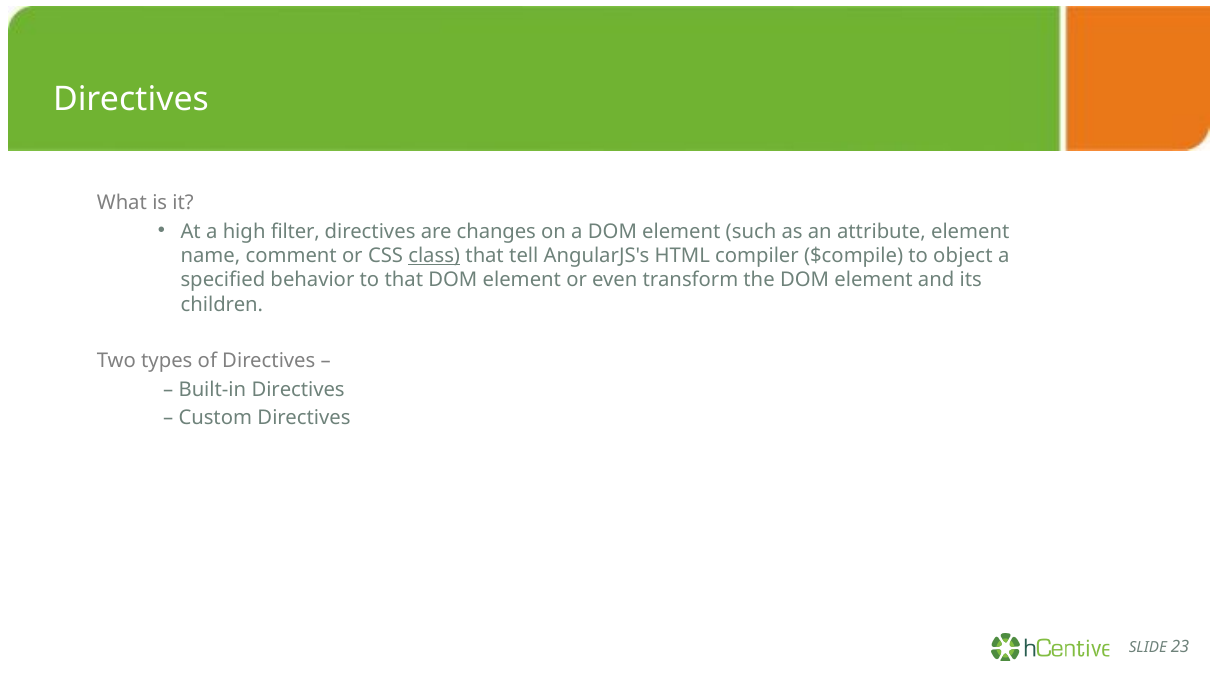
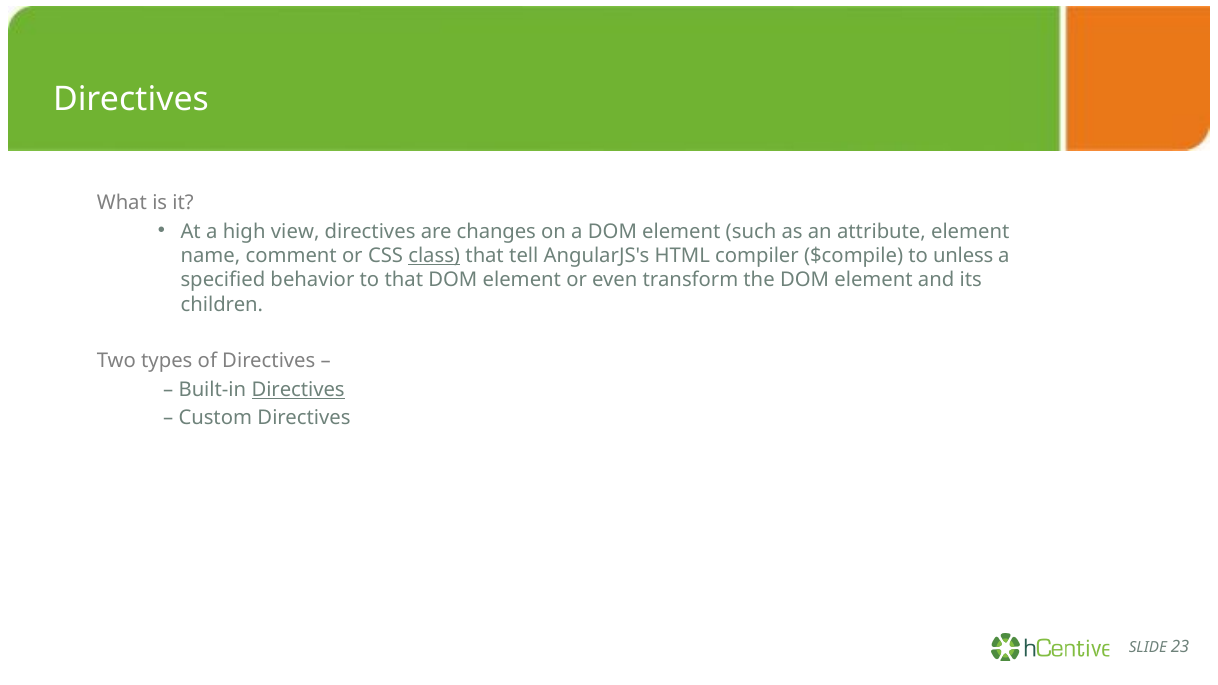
filter: filter -> view (295, 231)
object: object -> unless (963, 256)
Directives underline: none -> present (298, 390)
